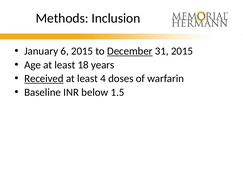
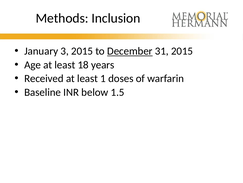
6: 6 -> 3 (65, 51)
Received underline: present -> none (44, 78)
4: 4 -> 1 (103, 78)
